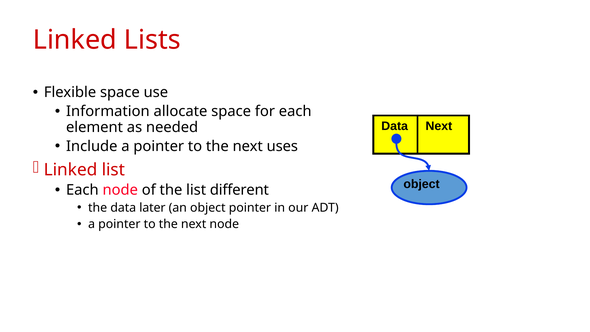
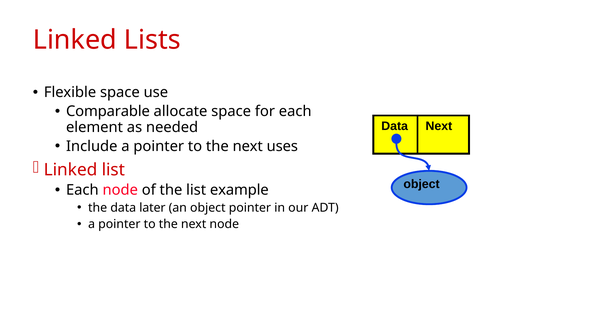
Information: Information -> Comparable (108, 111)
different: different -> example (239, 190)
